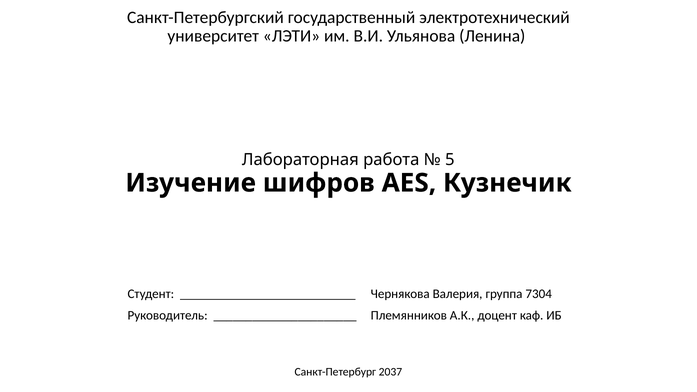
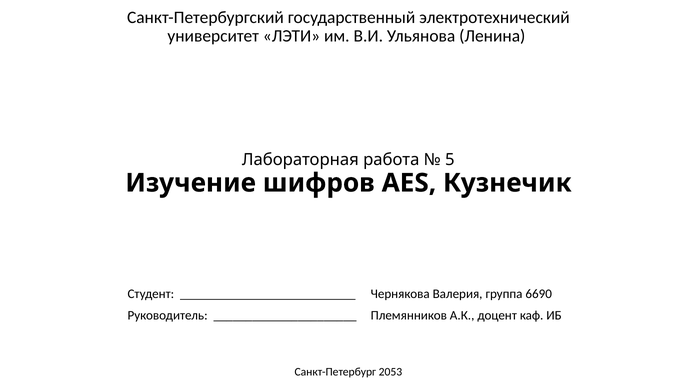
7304: 7304 -> 6690 (539, 294)
2037: 2037 -> 2053 (390, 372)
